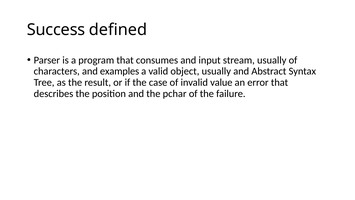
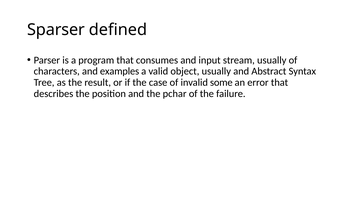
Success: Success -> Sparser (56, 30)
value: value -> some (221, 82)
